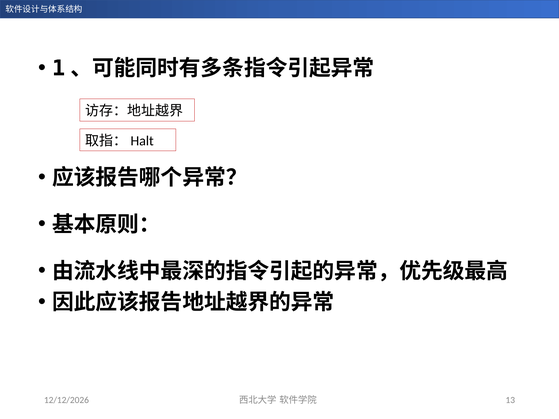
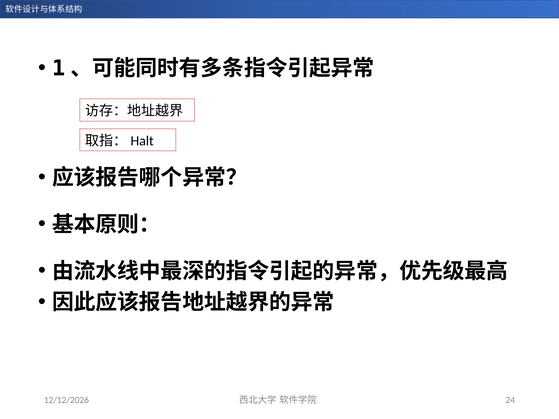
13: 13 -> 24 (510, 400)
